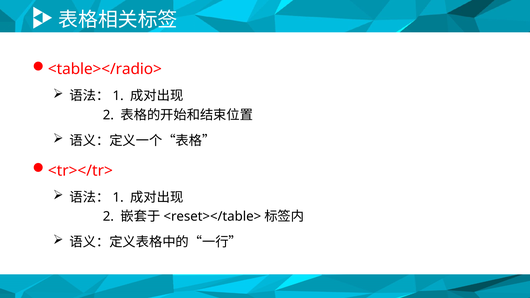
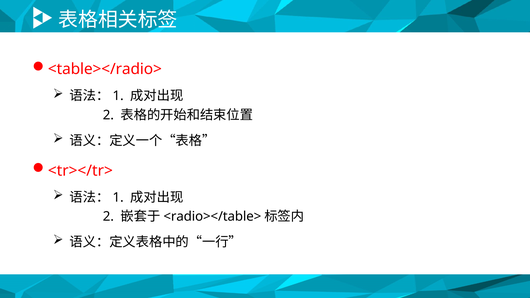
<reset></table>: <reset></table> -> <radio></table> (212, 217)
